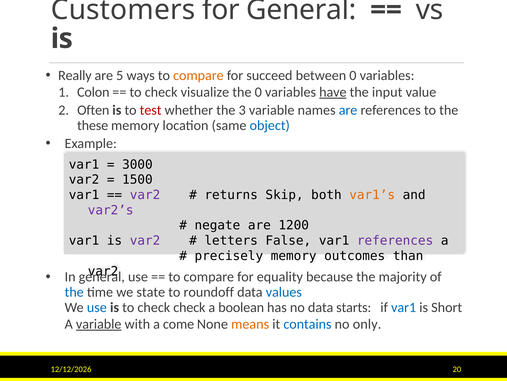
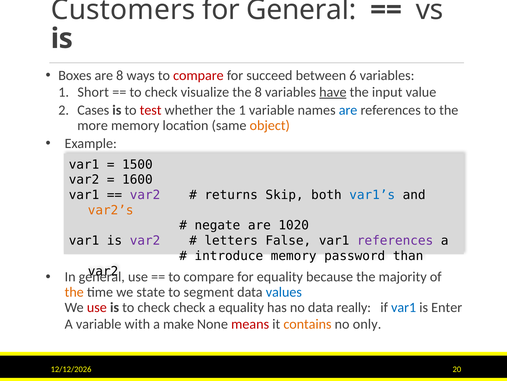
Really: Really -> Boxes (75, 75)
are 5: 5 -> 8 (120, 75)
compare colour: orange -> red (198, 75)
between 0: 0 -> 6 (353, 75)
Colon: Colon -> Short (93, 92)
the 0: 0 -> 8 (258, 92)
Often: Often -> Cases (93, 110)
the 3: 3 -> 1 (242, 110)
these: these -> more (93, 125)
object colour: blue -> orange (270, 125)
3000: 3000 -> 1500 (137, 164)
1500: 1500 -> 1600 (137, 179)
var1’s colour: orange -> blue (372, 195)
var2’s colour: purple -> orange (111, 210)
1200: 1200 -> 1020 (294, 225)
precisely: precisely -> introduce (229, 255)
outcomes: outcomes -> password (355, 255)
the colour: blue -> orange (74, 292)
roundoff: roundoff -> segment (209, 292)
use colour: blue -> red (97, 307)
a boolean: boolean -> equality (241, 307)
starts: starts -> really (354, 307)
Short: Short -> Enter (447, 307)
variable underline: present -> none (99, 324)
come: come -> make (179, 324)
means colour: orange -> red (250, 324)
contains colour: blue -> orange (307, 324)
